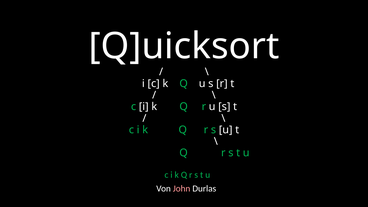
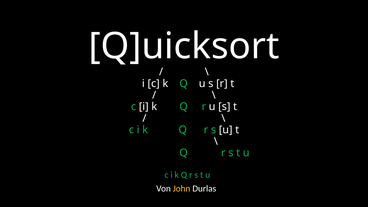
John colour: pink -> yellow (182, 189)
